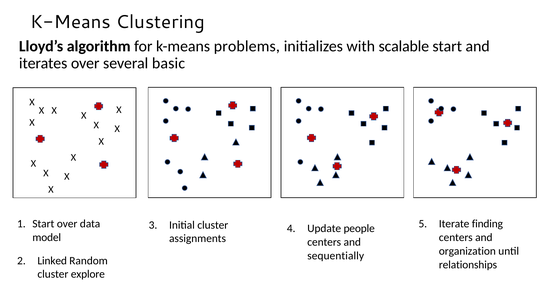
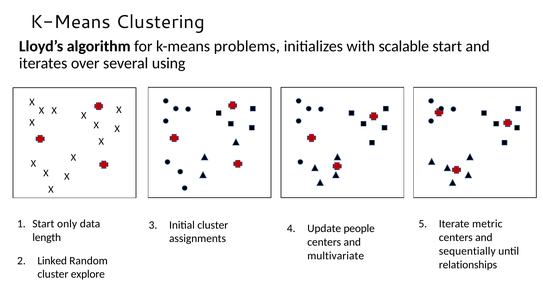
basic: basic -> using (169, 63)
Start over: over -> only (67, 224)
finding: finding -> metric (487, 224)
model: model -> length (47, 238)
organization: organization -> sequentially (467, 251)
sequentially: sequentially -> multivariate (336, 256)
